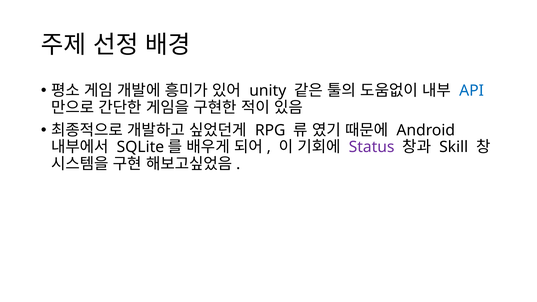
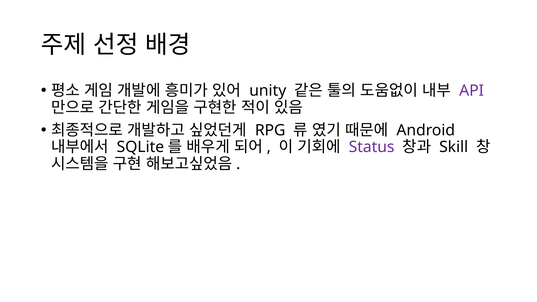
API colour: blue -> purple (472, 91)
